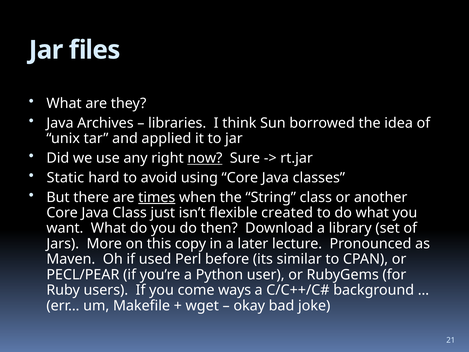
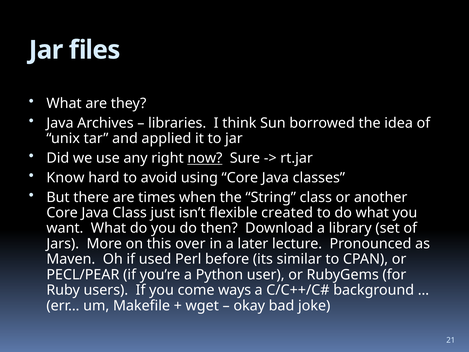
Static: Static -> Know (65, 178)
times underline: present -> none (157, 197)
copy: copy -> over (190, 244)
